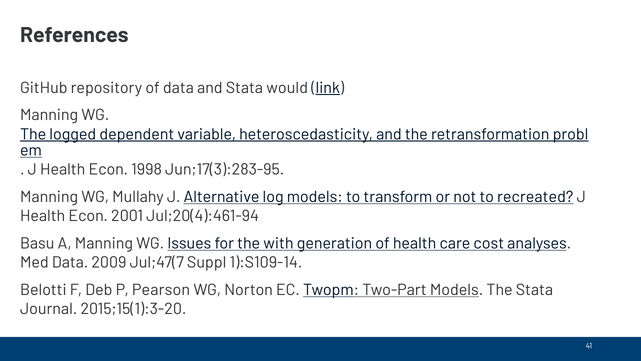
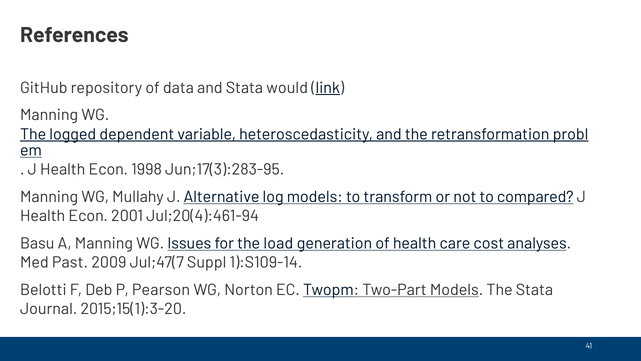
recreated: recreated -> compared (535, 197)
with: with -> load (278, 243)
Med Data: Data -> Past (70, 262)
